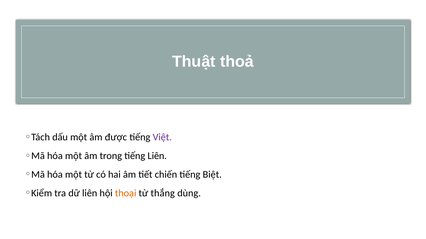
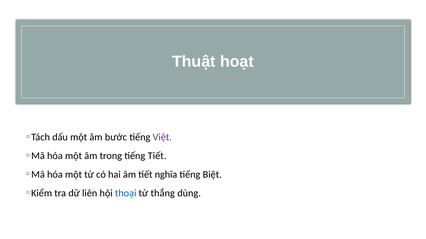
thoả: thoả -> hoạt (237, 62)
được: được -> bước (116, 138)
tiếng Liên: Liên -> Tiết (157, 156)
chiến: chiến -> nghĩa (166, 175)
thoại colour: orange -> blue (126, 194)
